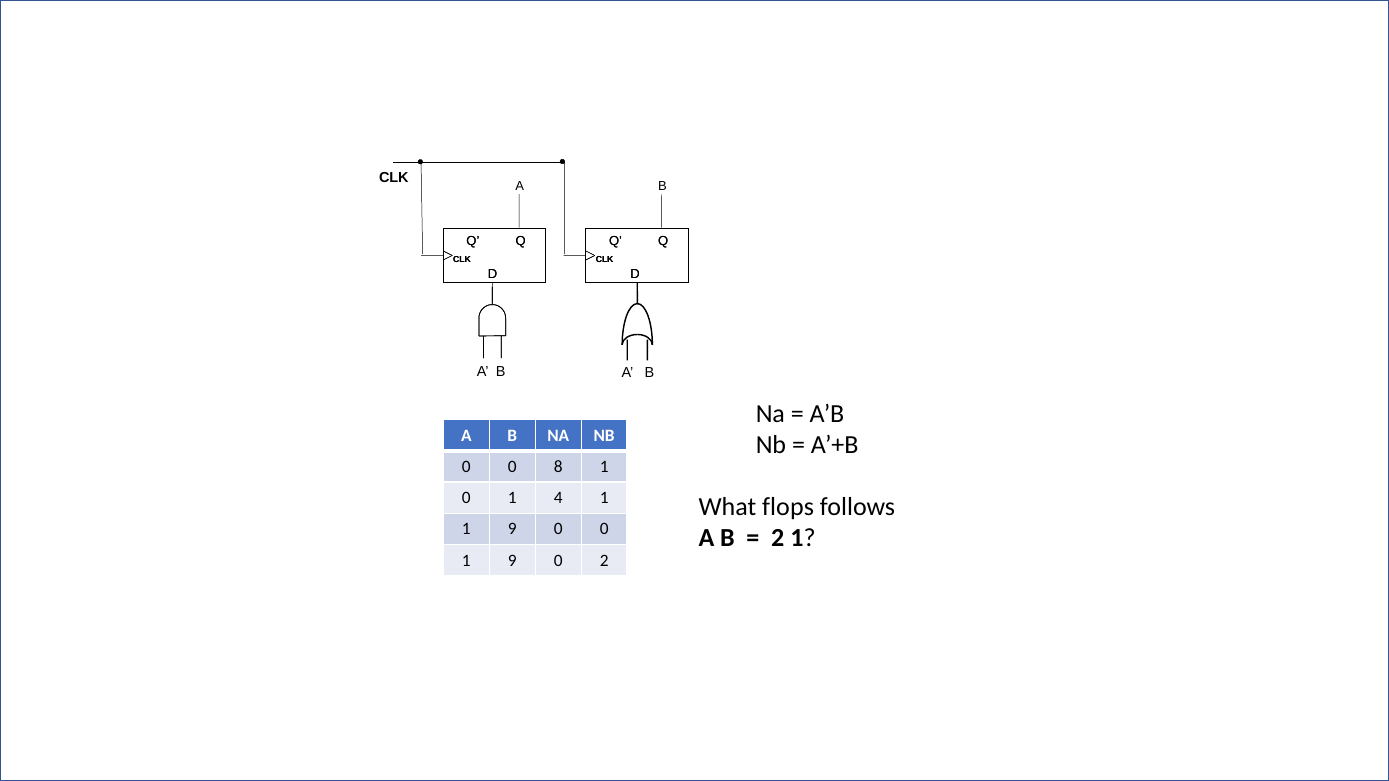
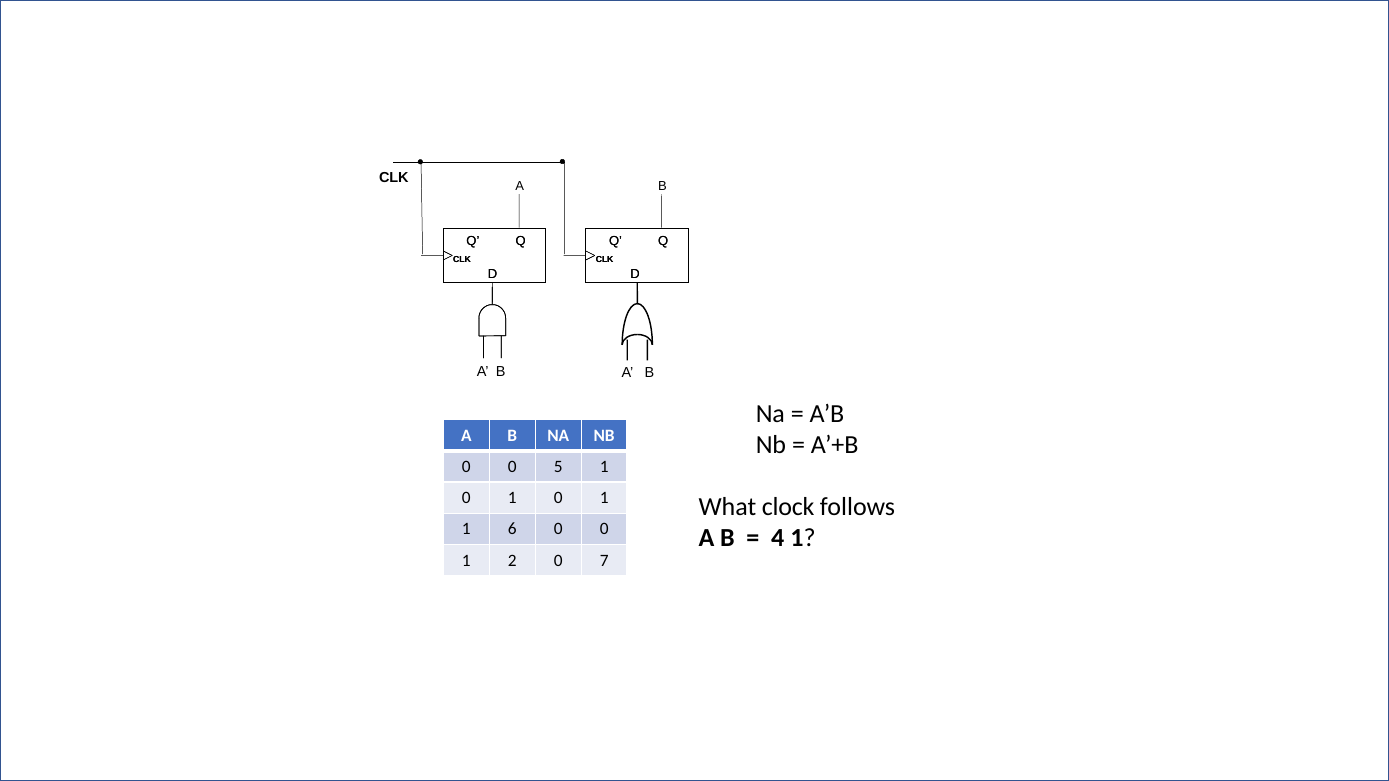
8: 8 -> 5 (558, 467)
0 1 4: 4 -> 0 (558, 498)
flops: flops -> clock (788, 507)
9: 9 -> 6 (512, 529)
2: 2 -> 4 (778, 538)
9: 9 -> 2 (512, 561)
0 2: 2 -> 7 (604, 561)
